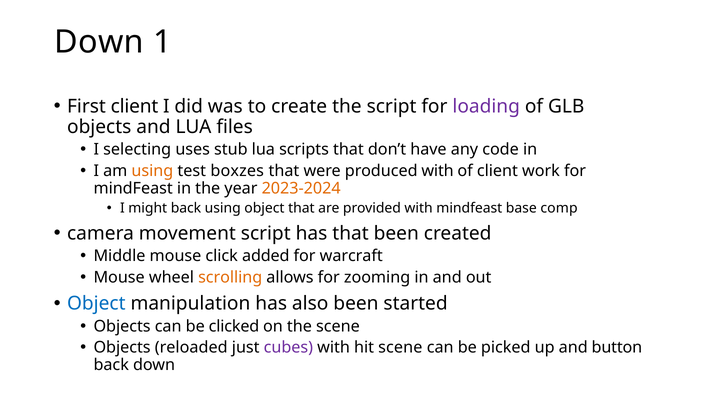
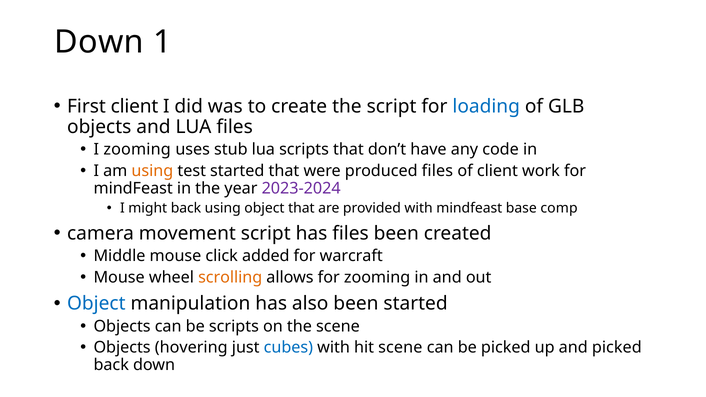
loading colour: purple -> blue (486, 106)
I selecting: selecting -> zooming (137, 150)
test boxzes: boxzes -> started (237, 171)
produced with: with -> files (437, 171)
2023-2024 colour: orange -> purple (301, 188)
has that: that -> files (351, 233)
be clicked: clicked -> scripts (234, 326)
reloaded: reloaded -> hovering (191, 348)
cubes colour: purple -> blue (288, 348)
and button: button -> picked (617, 348)
